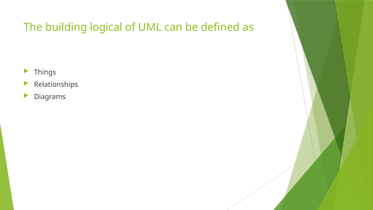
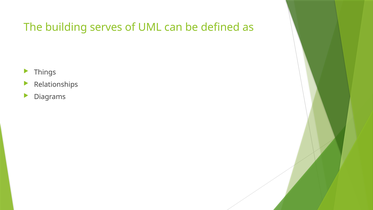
logical: logical -> serves (106, 27)
